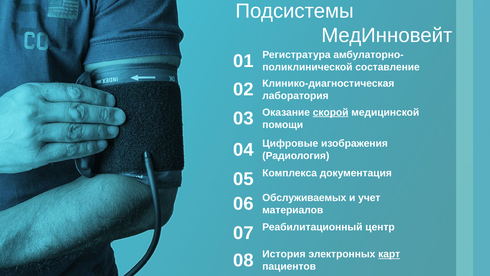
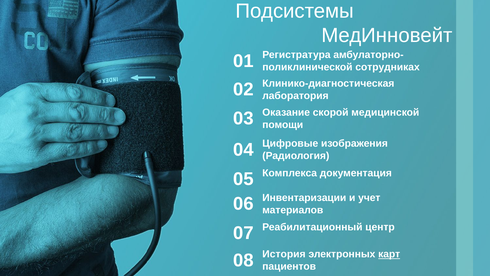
составление: составление -> сотрудниках (388, 67)
скорой underline: present -> none (331, 112)
Обслуживаемых: Обслуживаемых -> Инвентаризации (304, 197)
